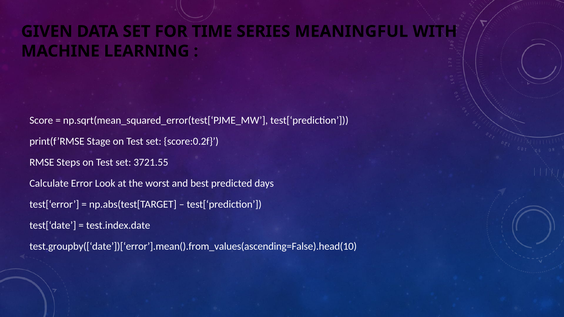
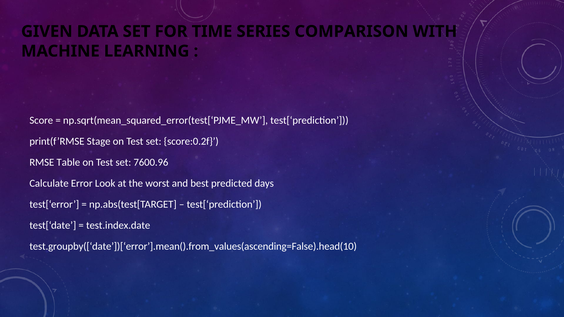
MEANINGFUL: MEANINGFUL -> COMPARISON (351, 31)
Steps: Steps -> Table (68, 163)
3721.55: 3721.55 -> 7600.96 (151, 163)
